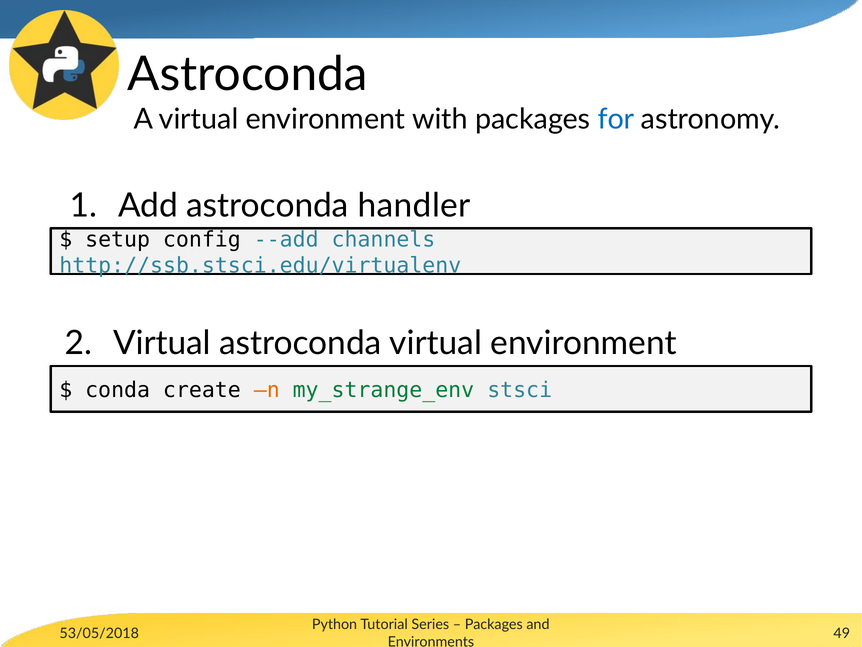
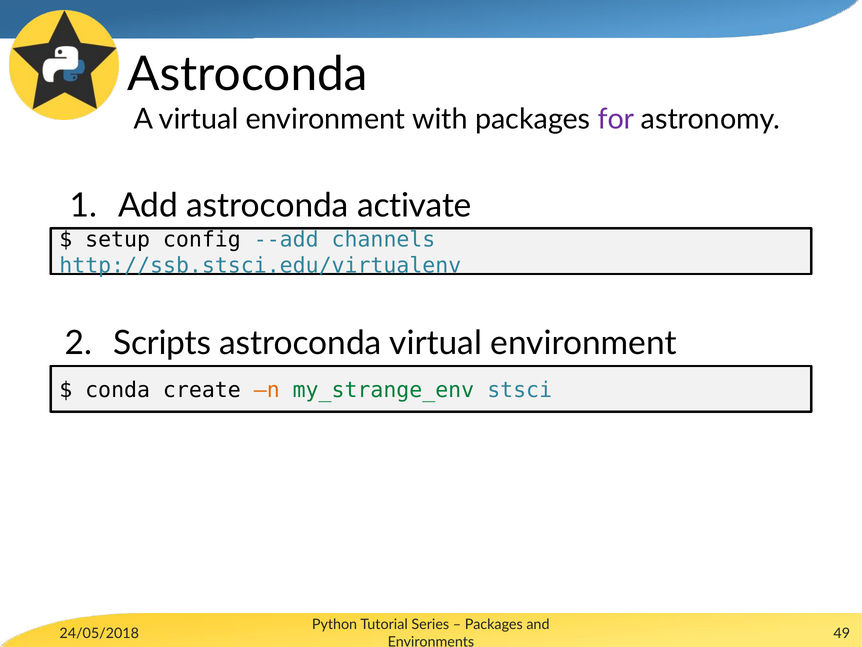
for colour: blue -> purple (616, 119)
handler: handler -> activate (414, 206)
Virtual: Virtual -> Scripts (162, 343)
53/05/2018: 53/05/2018 -> 24/05/2018 (99, 633)
